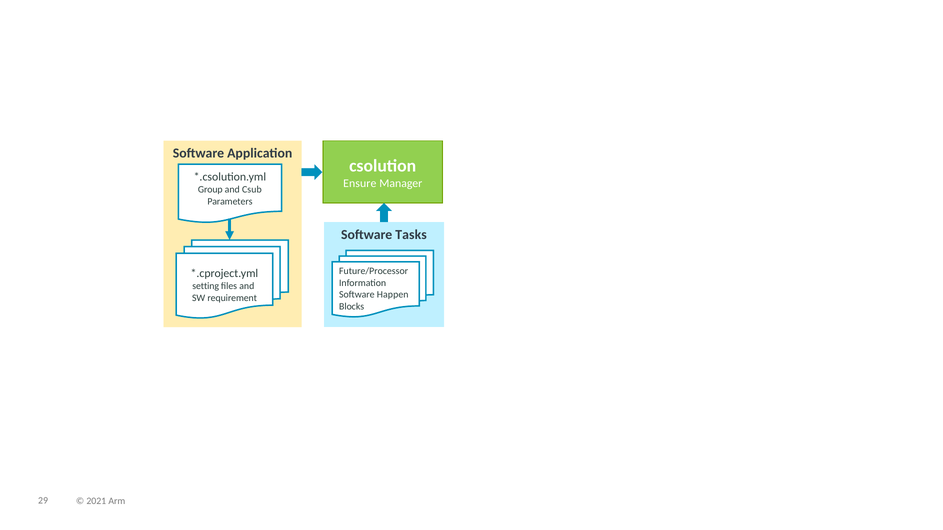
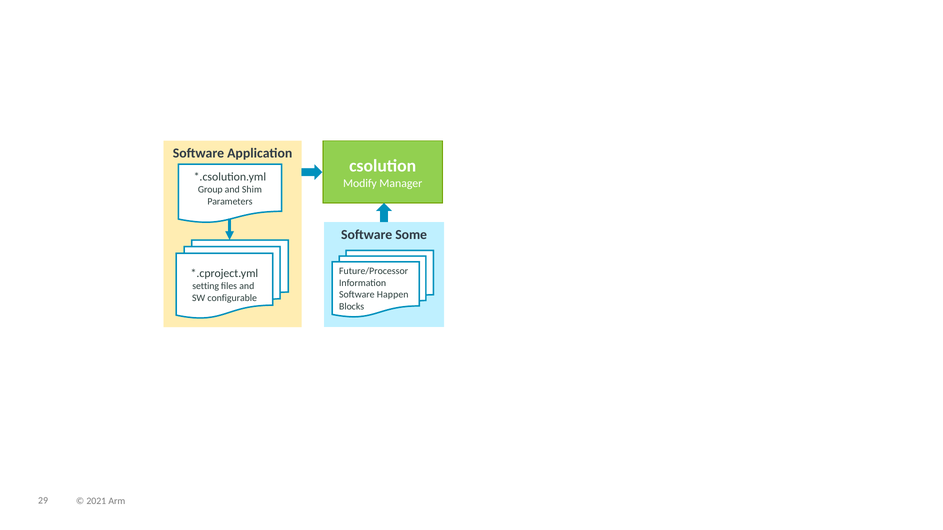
Ensure: Ensure -> Modify (360, 183)
Csub: Csub -> Shim (252, 190)
Tasks: Tasks -> Some (411, 235)
requirement: requirement -> configurable (232, 298)
